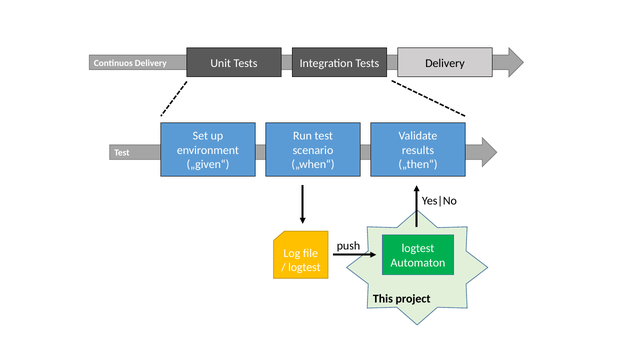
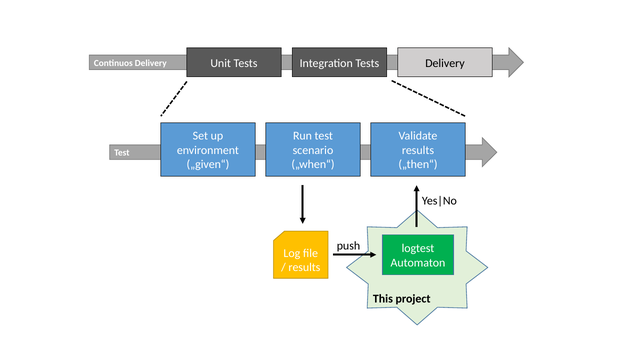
logtest: logtest -> results (304, 268)
